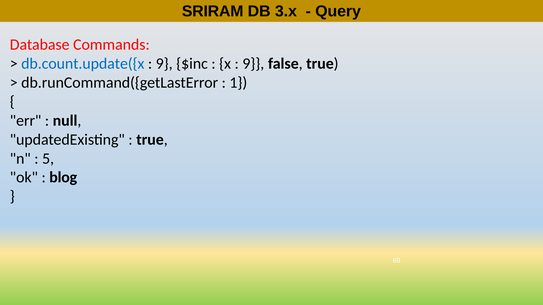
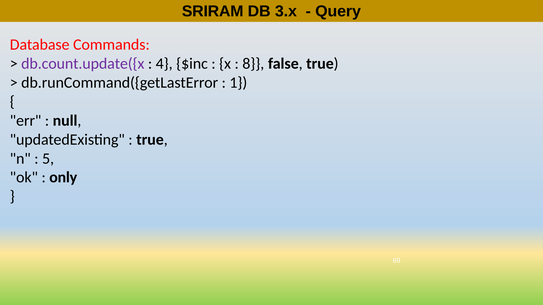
db.count.update({x colour: blue -> purple (83, 64)
9: 9 -> 4 (164, 64)
9: 9 -> 8 (253, 64)
blog: blog -> only (63, 178)
